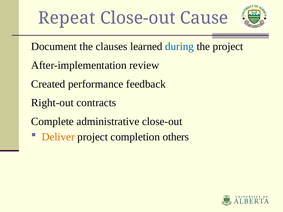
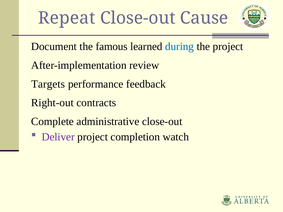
clauses: clauses -> famous (112, 47)
Created: Created -> Targets (48, 84)
Deliver colour: orange -> purple (58, 137)
others: others -> watch (176, 137)
